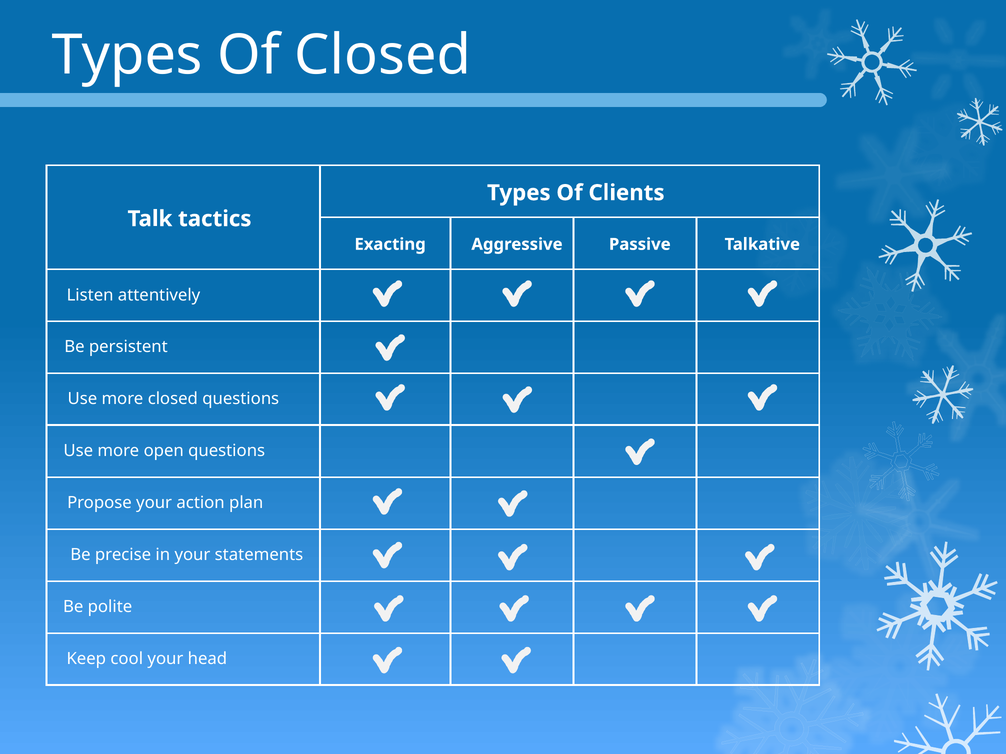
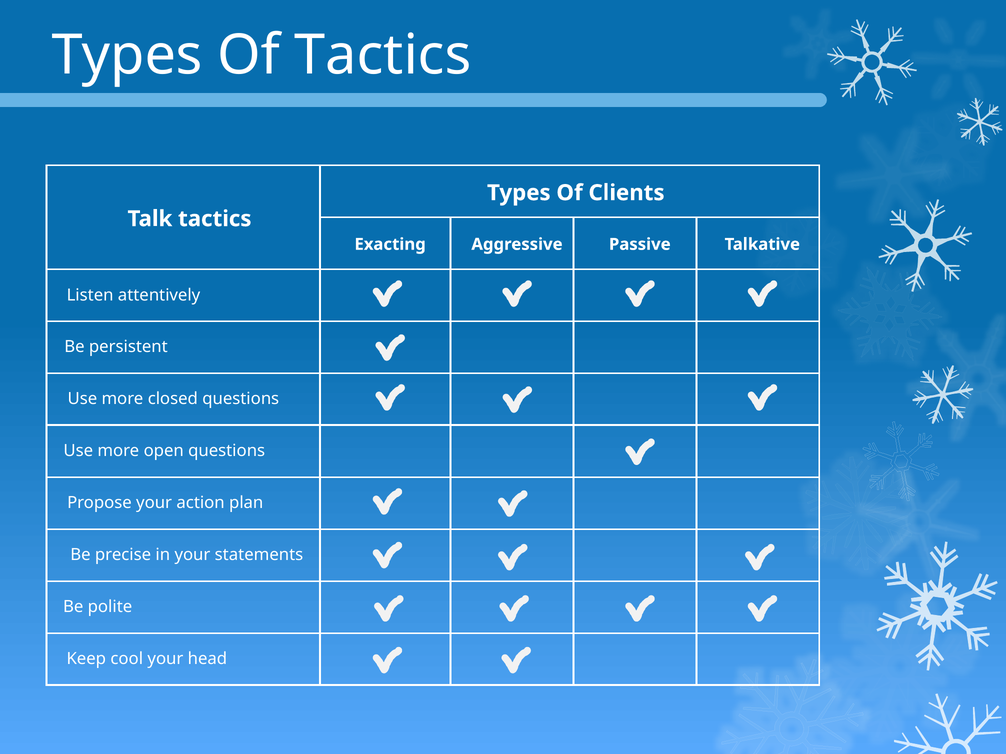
Of Closed: Closed -> Tactics (383, 55)
